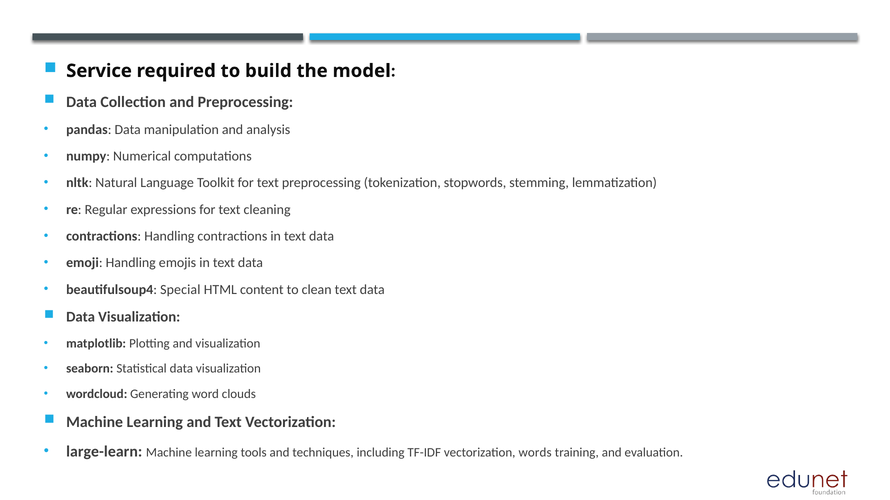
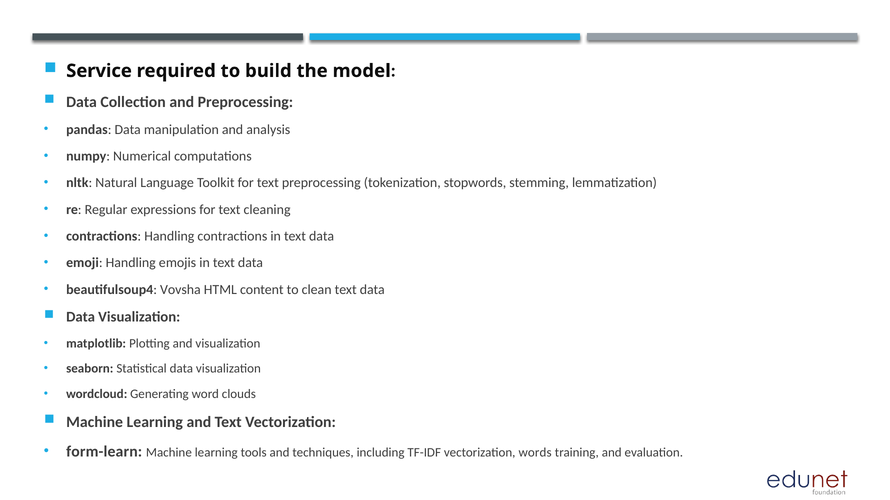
Special: Special -> Vovsha (180, 290)
large-learn: large-learn -> form-learn (104, 452)
